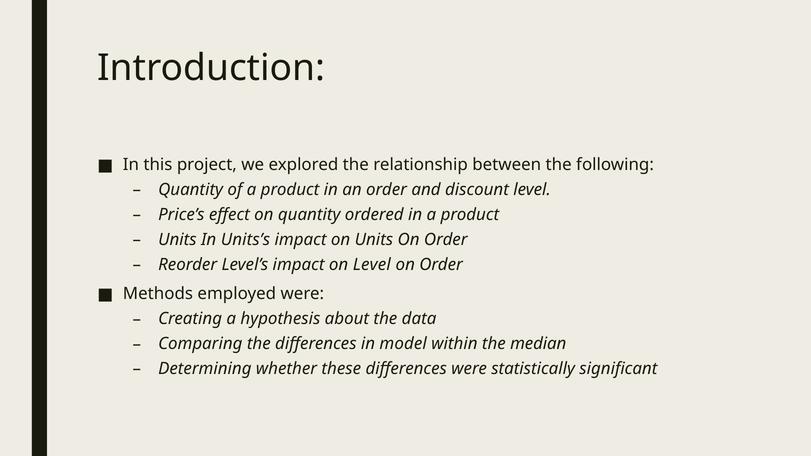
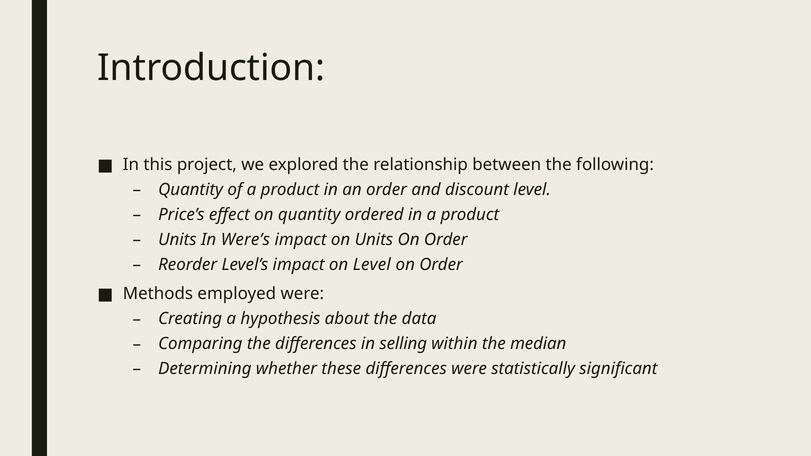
Units’s: Units’s -> Were’s (245, 240)
model: model -> selling (403, 344)
